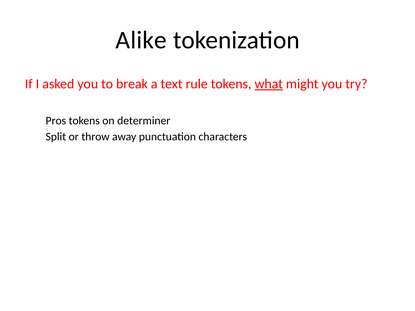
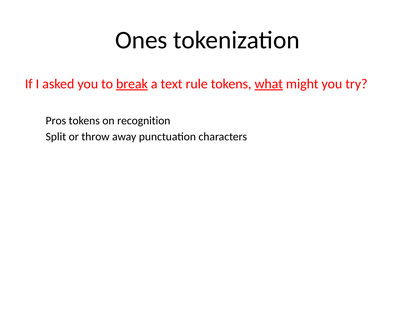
Alike: Alike -> Ones (141, 40)
break underline: none -> present (132, 84)
determiner: determiner -> recognition (144, 121)
